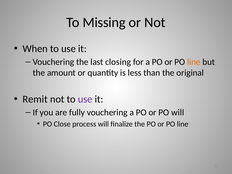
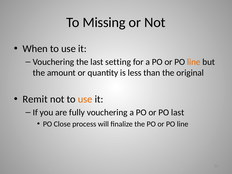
closing: closing -> setting (118, 62)
use colour: purple -> orange (85, 99)
PO will: will -> last (178, 112)
